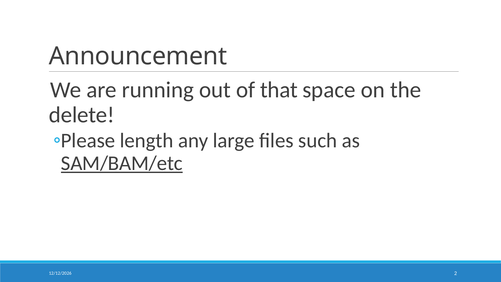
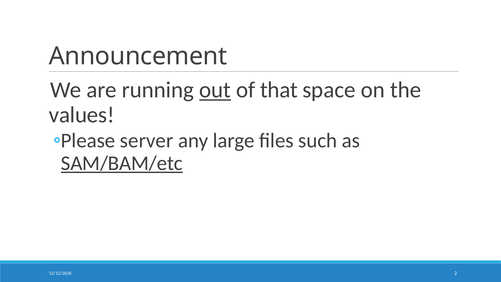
out underline: none -> present (215, 90)
delete: delete -> values (82, 115)
length: length -> server (147, 141)
